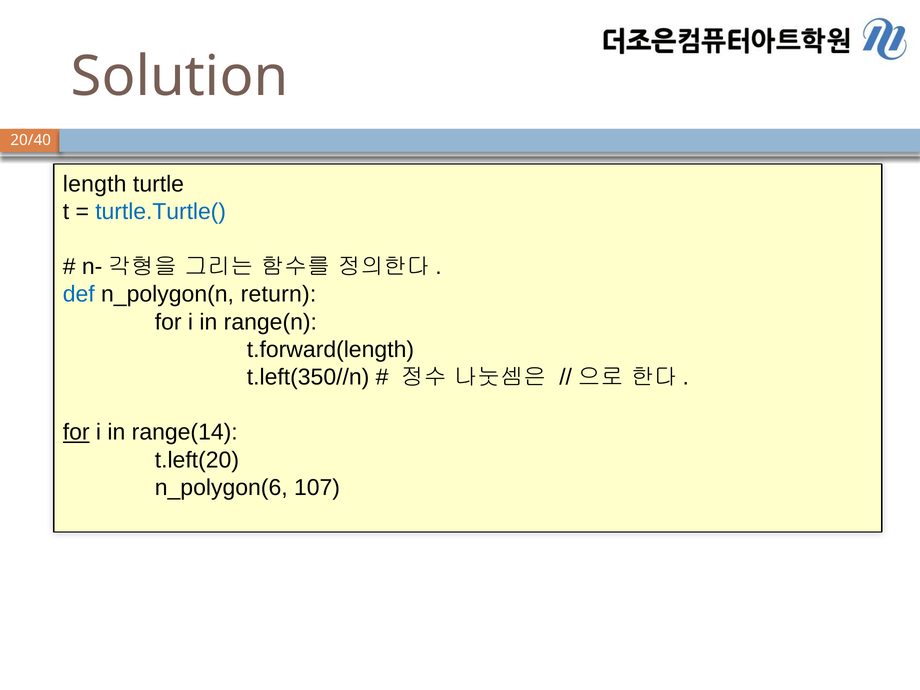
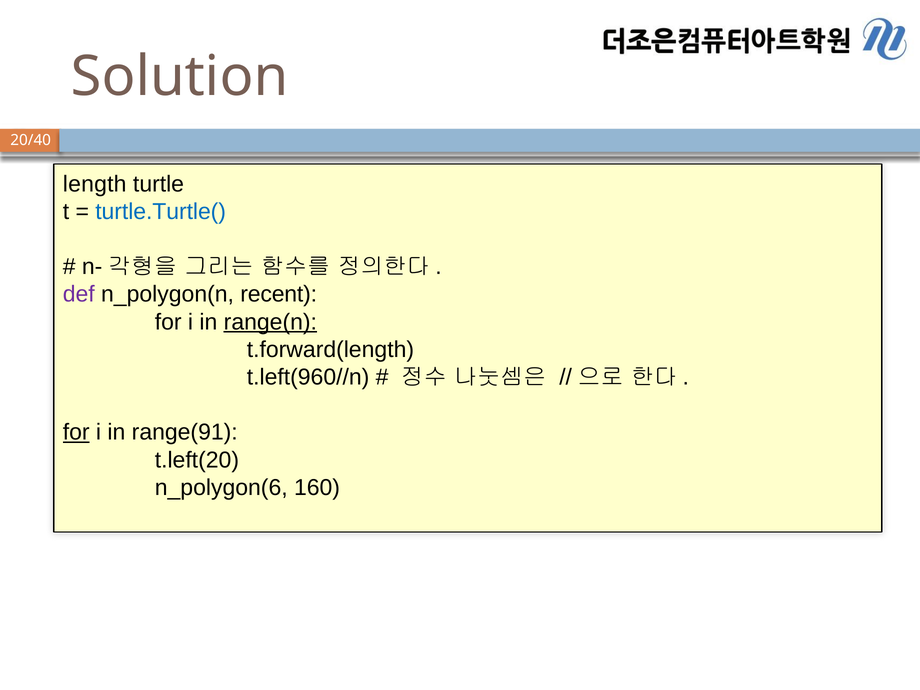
def colour: blue -> purple (79, 294)
return: return -> recent (279, 294)
range(n underline: none -> present (270, 322)
t.left(350//n: t.left(350//n -> t.left(960//n (308, 377)
range(14: range(14 -> range(91 (185, 432)
107: 107 -> 160 (317, 488)
